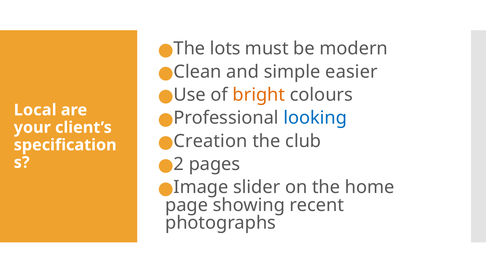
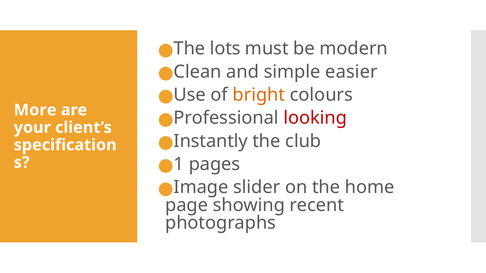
Local: Local -> More (35, 110)
looking colour: blue -> red (315, 118)
Creation: Creation -> Instantly (211, 141)
2: 2 -> 1 (179, 164)
